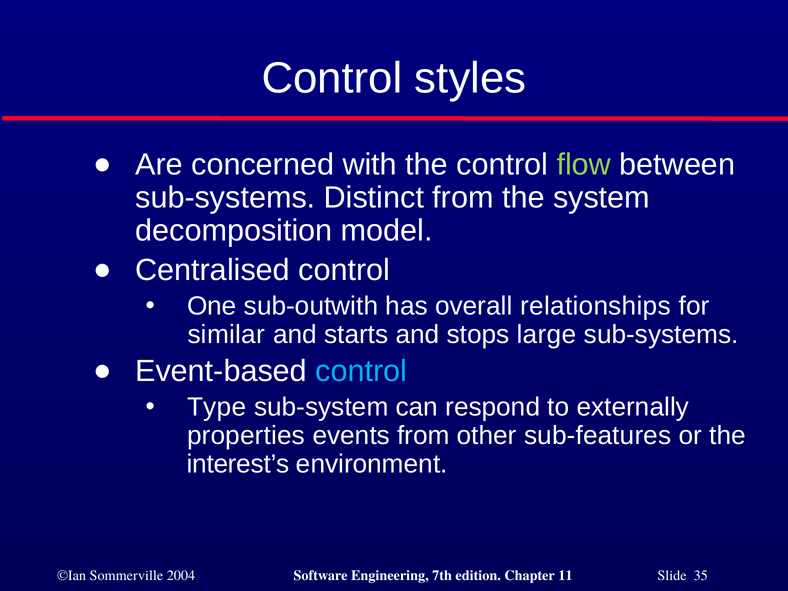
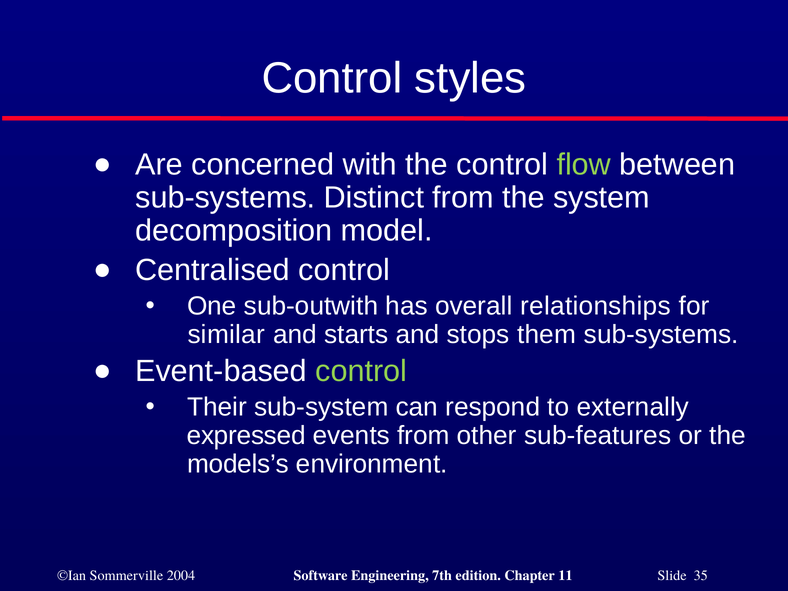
large: large -> them (547, 334)
control colour: light blue -> light green (361, 371)
Type: Type -> Their (217, 407)
properties: properties -> expressed (246, 436)
interest’s: interest’s -> models’s (238, 464)
